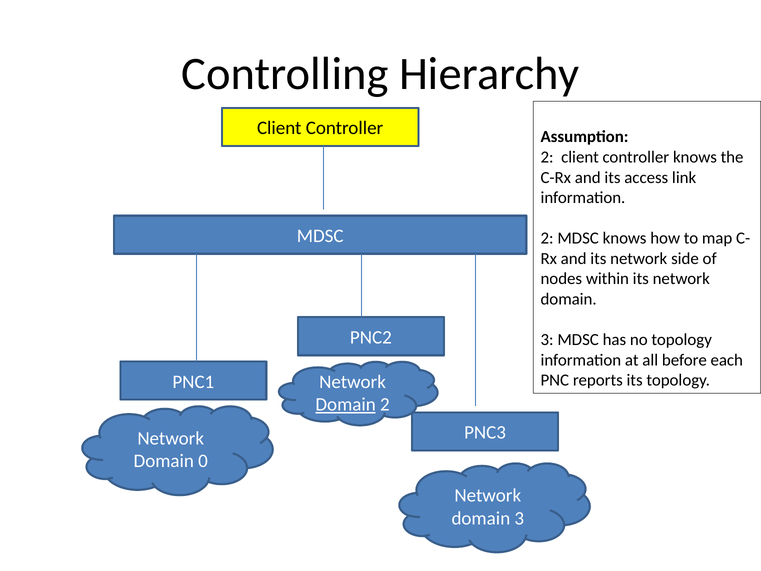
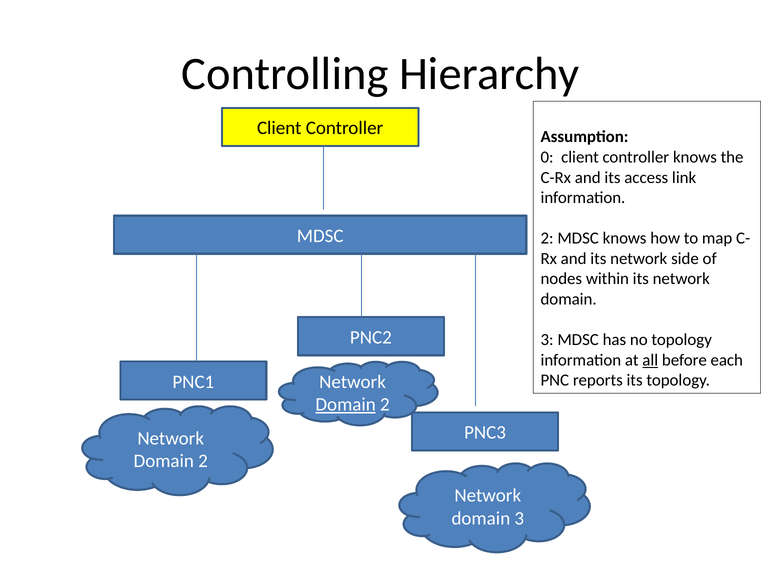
2: 2 -> 0 (547, 157)
all underline: none -> present (650, 360)
0: 0 -> 2 (203, 461)
